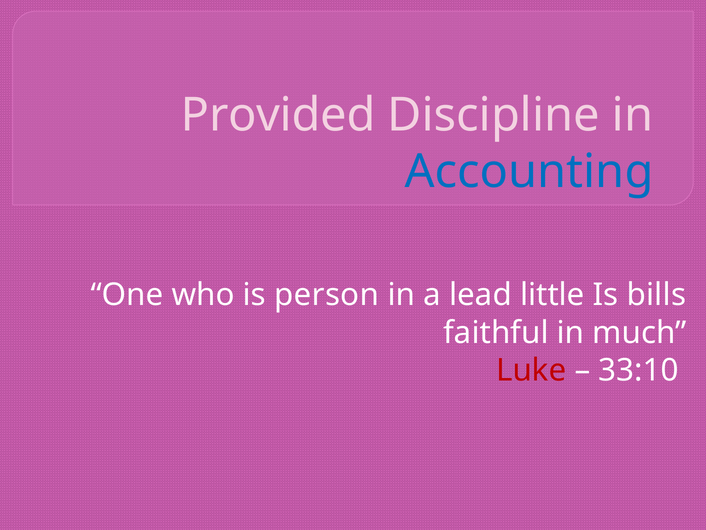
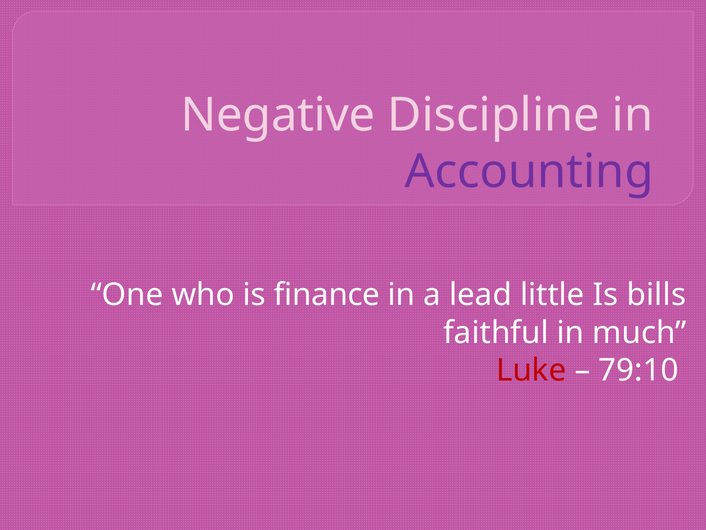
Provided: Provided -> Negative (278, 115)
Accounting colour: blue -> purple (529, 172)
person: person -> finance (327, 295)
33:10: 33:10 -> 79:10 (638, 370)
